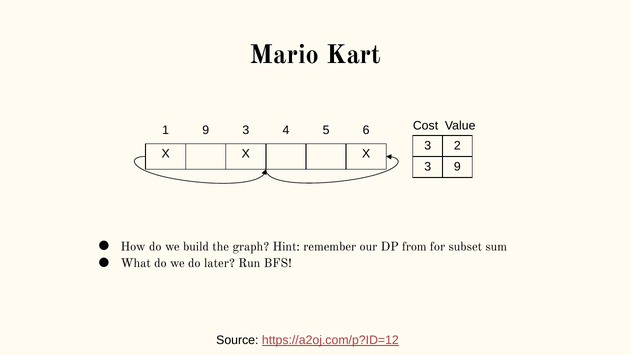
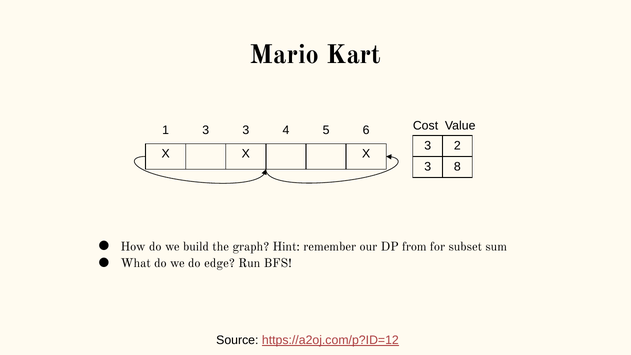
1 9: 9 -> 3 (206, 130)
3 9: 9 -> 8 (457, 167)
later: later -> edge (219, 263)
